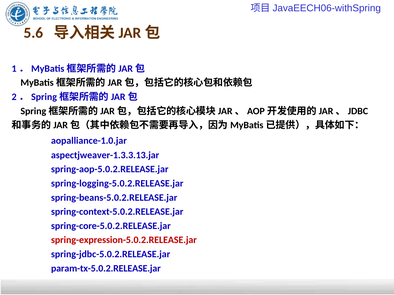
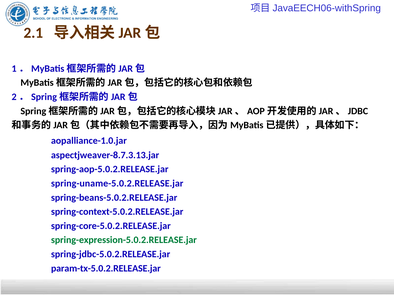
5.6: 5.6 -> 2.1 (33, 33)
aspectjweaver-1.3.3.13.jar: aspectjweaver-1.3.3.13.jar -> aspectjweaver-8.7.3.13.jar (105, 155)
spring-logging-5.0.2.RELEASE.jar: spring-logging-5.0.2.RELEASE.jar -> spring-uname-5.0.2.RELEASE.jar (117, 184)
spring-expression-5.0.2.RELEASE.jar colour: red -> green (124, 240)
